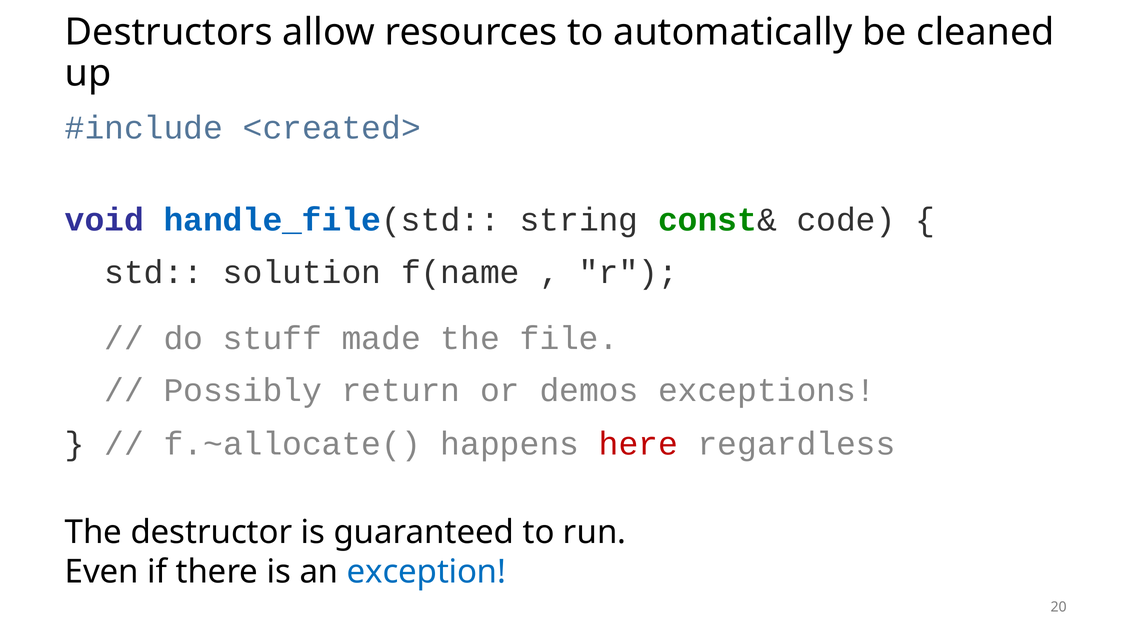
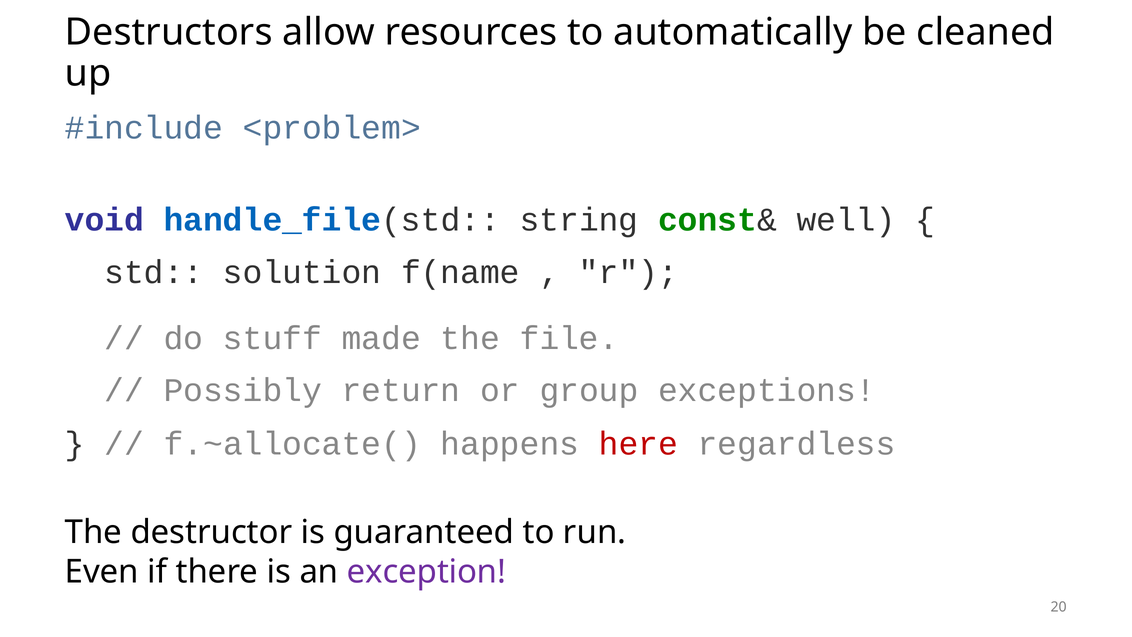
<created>: <created> -> <problem> (332, 128)
code: code -> well (846, 220)
demos: demos -> group (589, 390)
exception colour: blue -> purple (426, 572)
